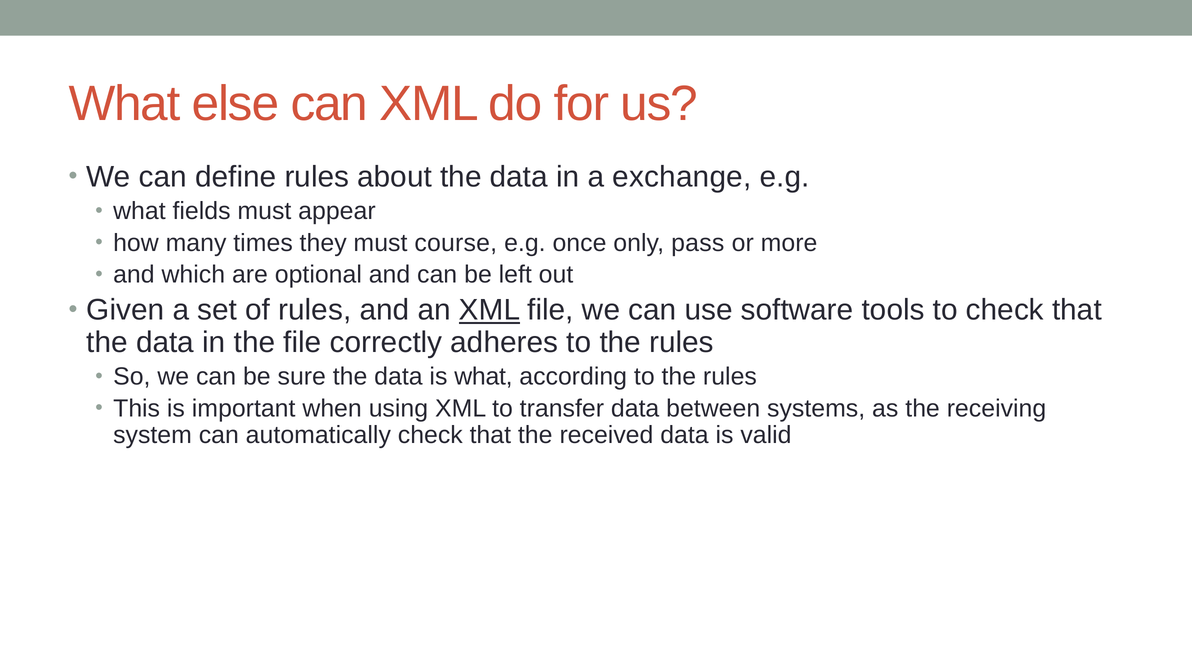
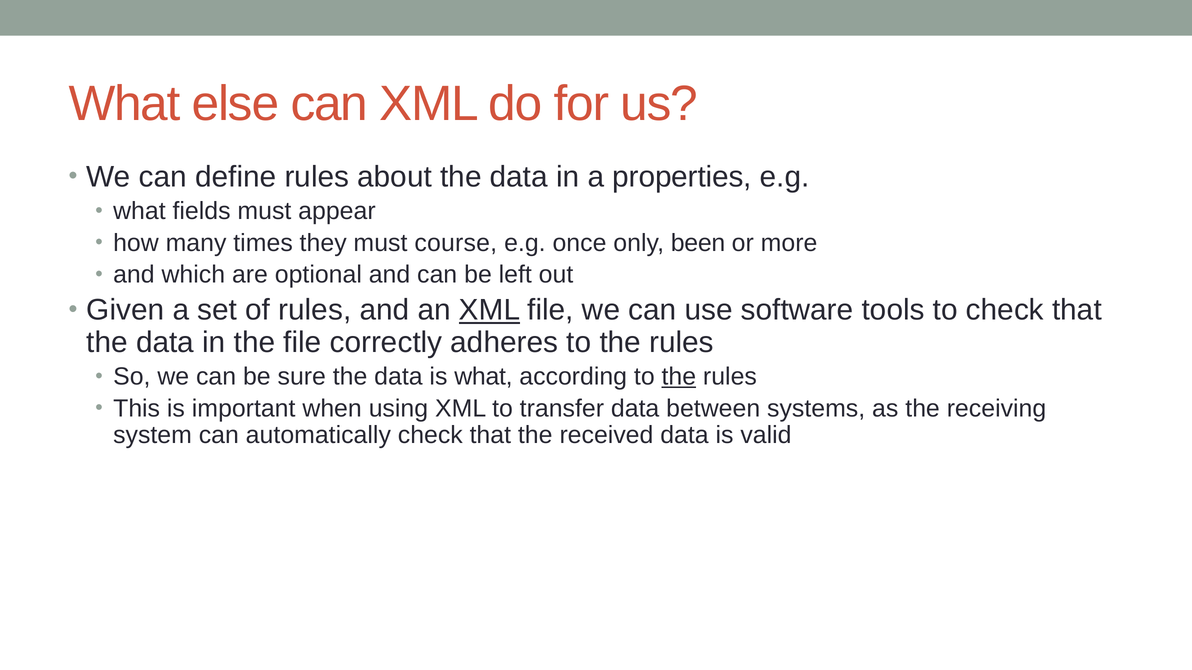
exchange: exchange -> properties (682, 177)
pass: pass -> been (698, 243)
the underline: none -> present (679, 377)
